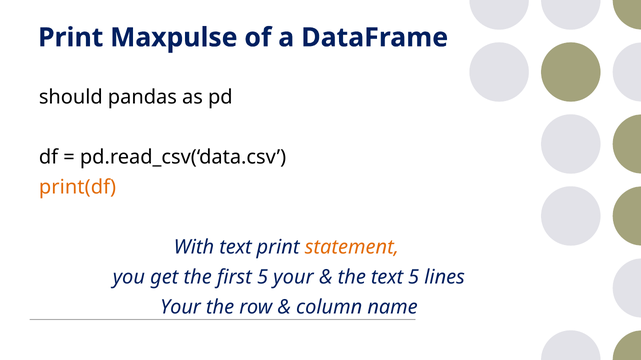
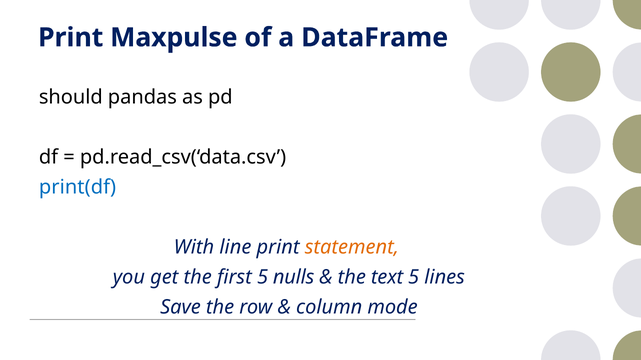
print(df colour: orange -> blue (78, 188)
With text: text -> line (235, 248)
5 your: your -> nulls (294, 278)
Your: Your -> Save (180, 308)
name: name -> mode (393, 308)
